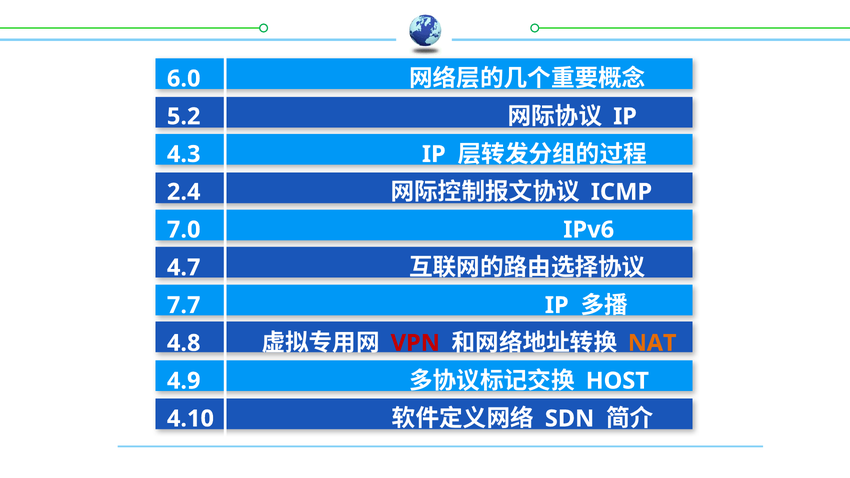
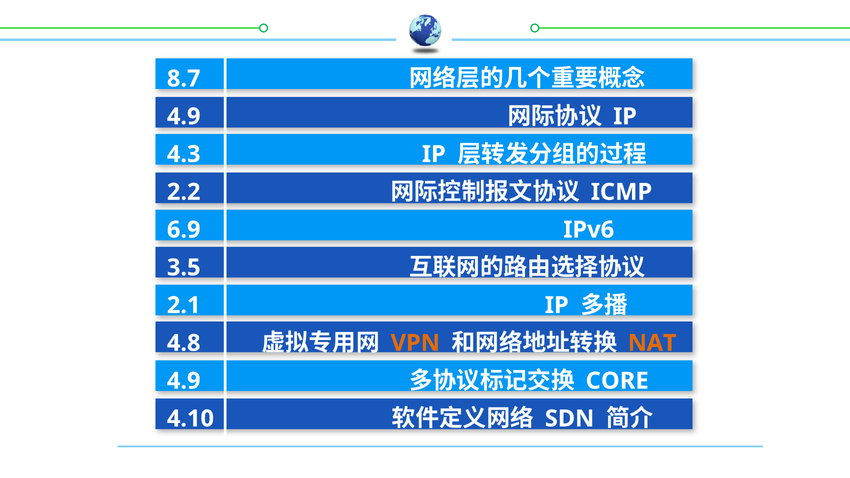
6.0: 6.0 -> 8.7 (184, 79)
5.2: 5.2 -> 4.9 (184, 116)
2.4: 2.4 -> 2.2 (184, 192)
7.0: 7.0 -> 6.9 (184, 230)
4.7: 4.7 -> 3.5 (184, 268)
7.7: 7.7 -> 2.1 (184, 305)
VPN colour: red -> orange (415, 343)
HOST: HOST -> CORE (617, 381)
